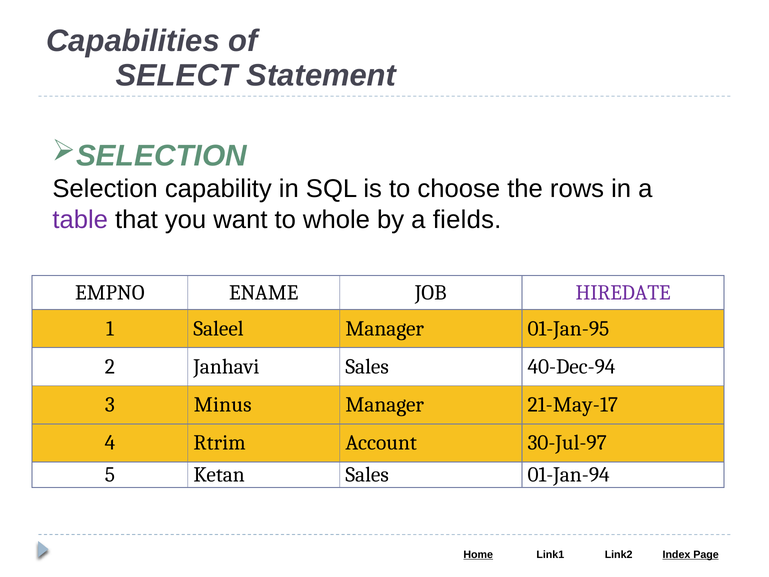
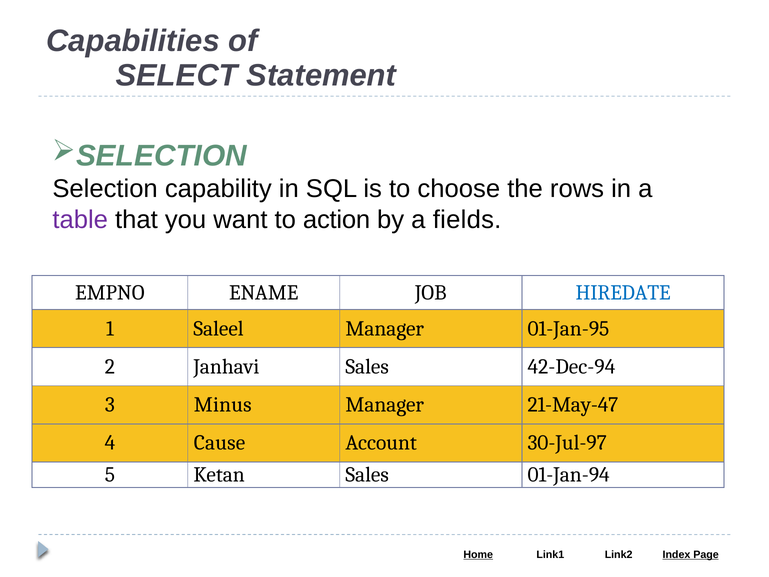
whole: whole -> action (337, 220)
HIREDATE colour: purple -> blue (623, 292)
40-Dec-94: 40-Dec-94 -> 42-Dec-94 (571, 366)
21-May-17: 21-May-17 -> 21-May-47 (573, 404)
Rtrim: Rtrim -> Cause (220, 443)
